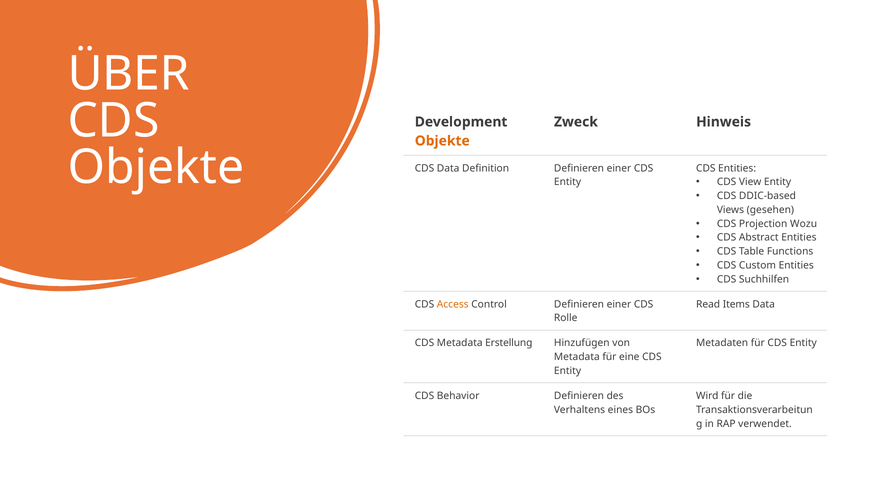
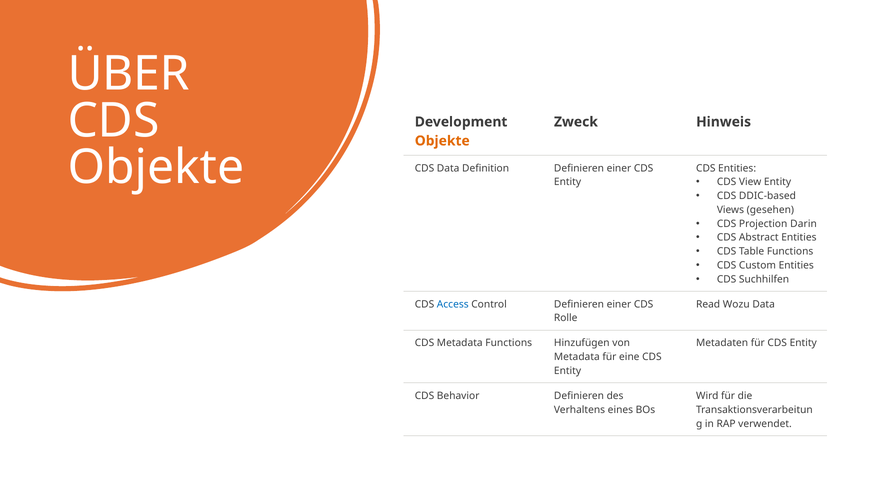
Wozu: Wozu -> Darin (804, 224)
Access colour: orange -> blue (453, 304)
Items: Items -> Wozu (736, 304)
Metadata Erstellung: Erstellung -> Functions (509, 343)
